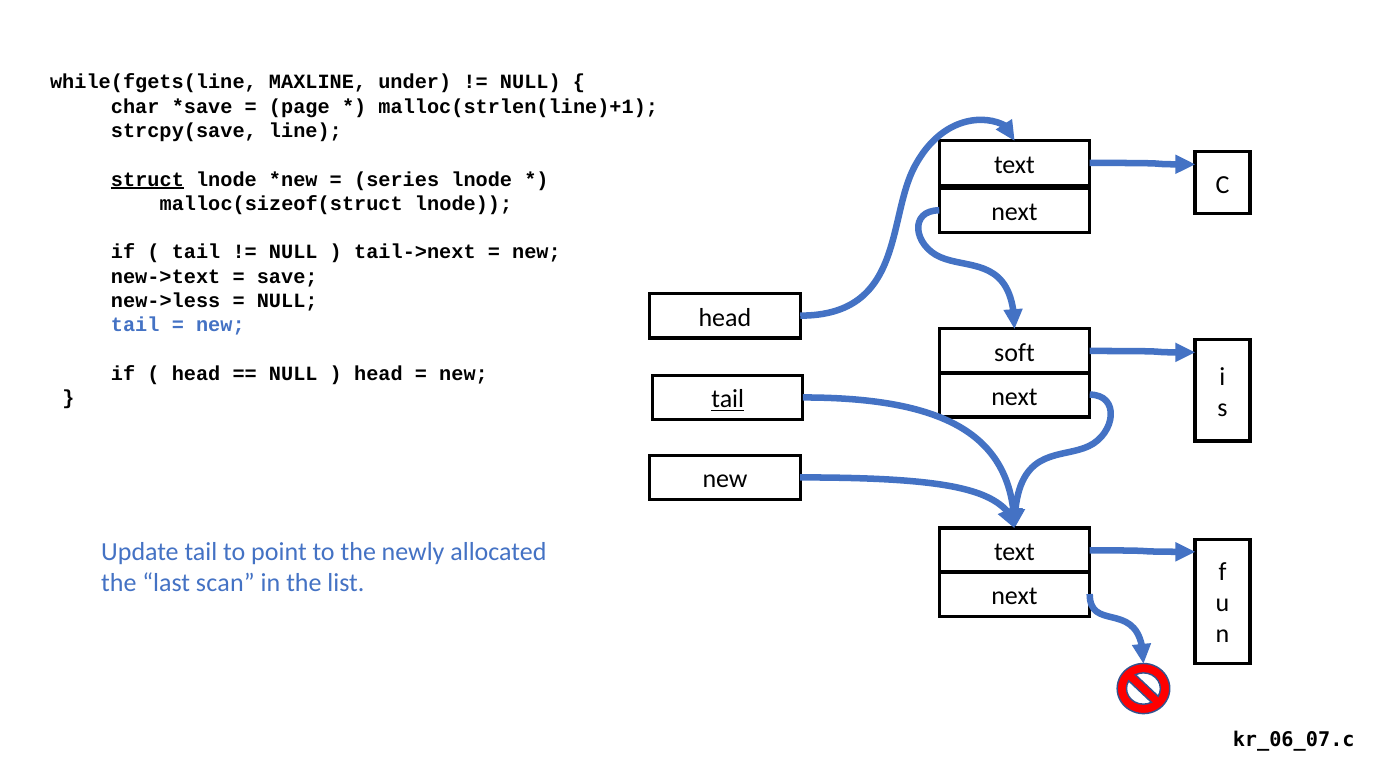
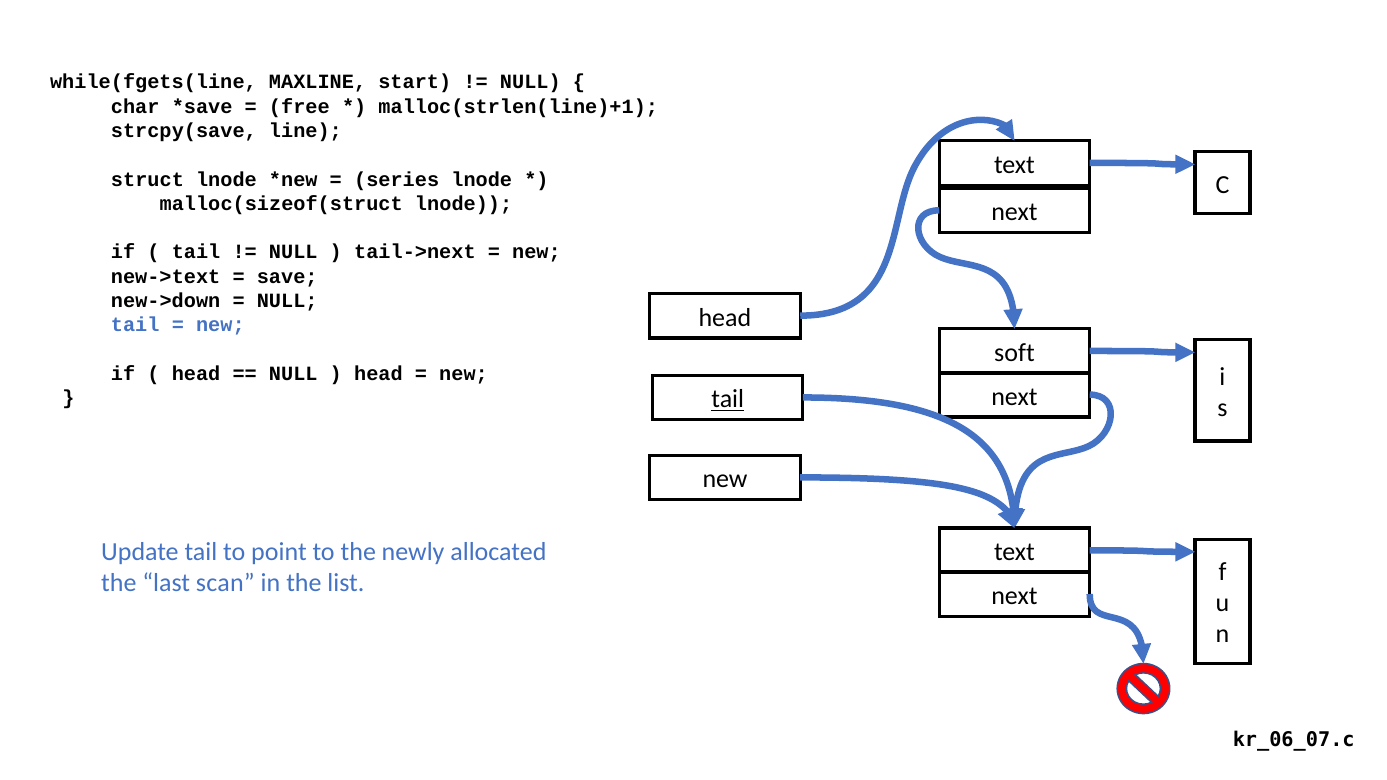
under: under -> start (415, 82)
page: page -> free (299, 107)
struct underline: present -> none (147, 179)
new->less: new->less -> new->down (166, 301)
